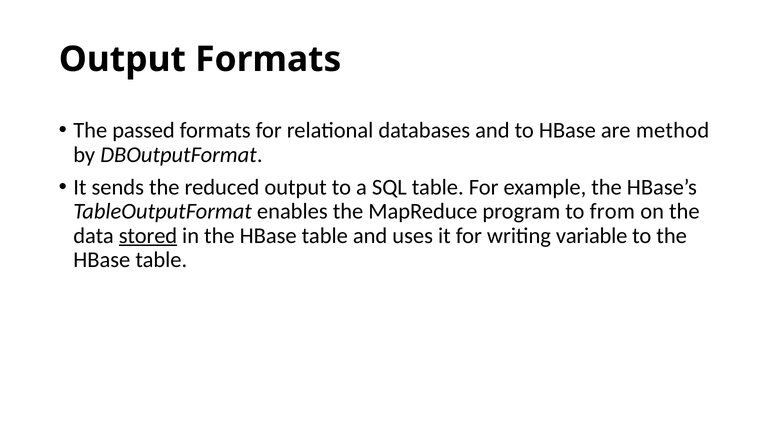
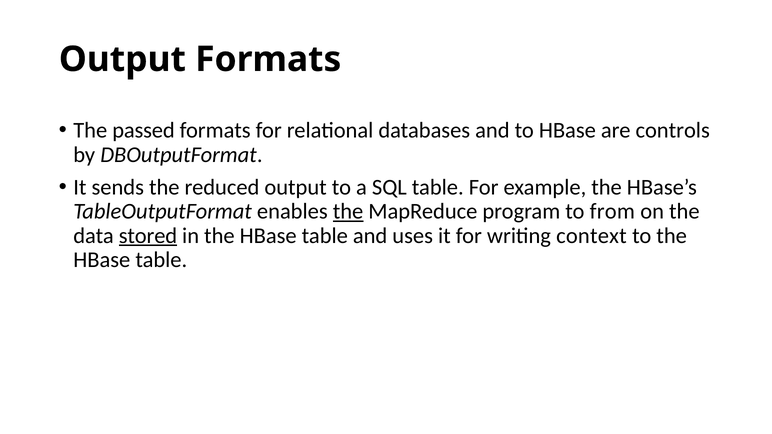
method: method -> controls (673, 131)
the underline: none -> present (348, 212)
variable: variable -> context (591, 236)
